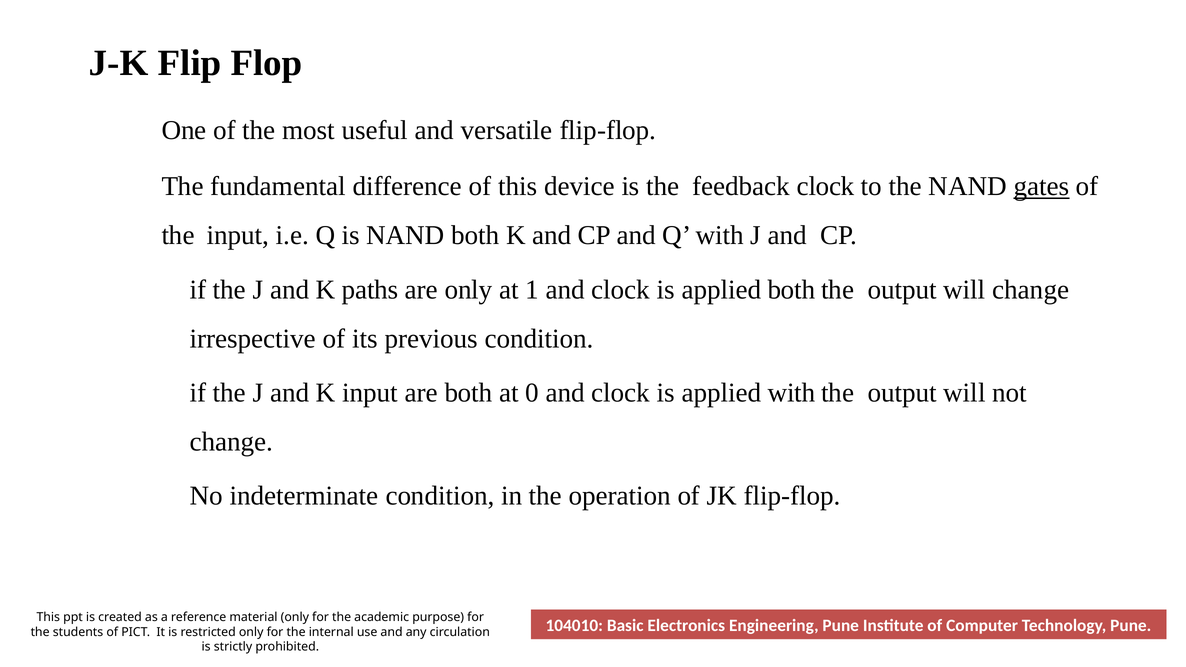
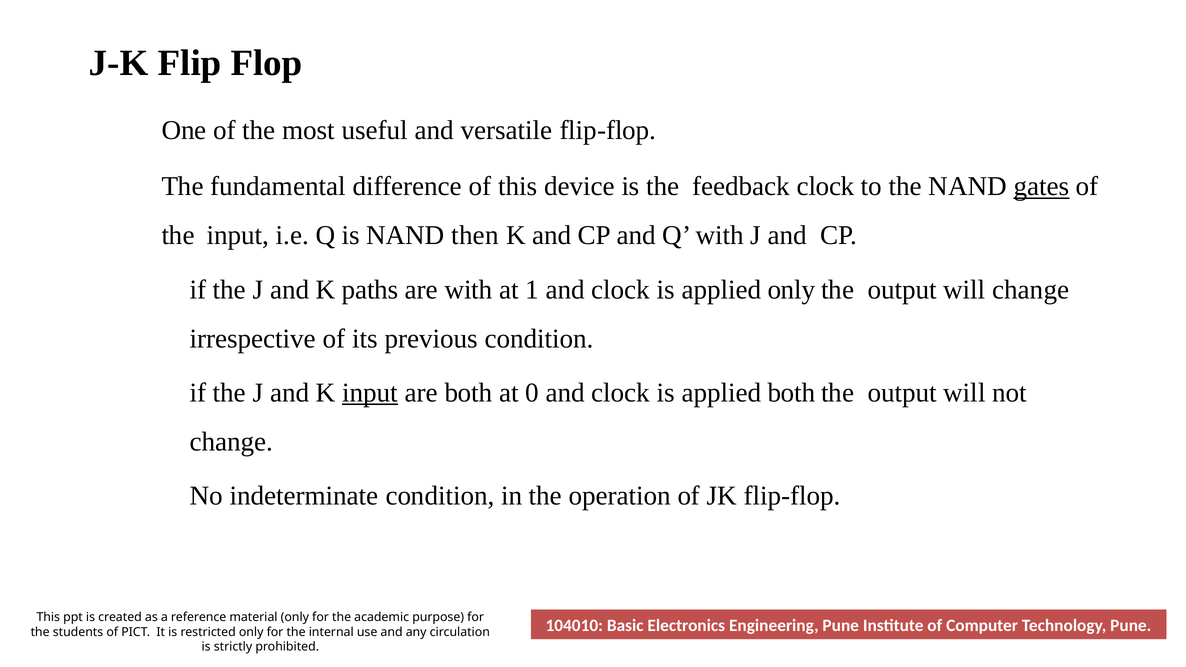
NAND both: both -> then (475, 235)
are only: only -> with (468, 290)
applied both: both -> only (791, 290)
input underline: none -> present (370, 393)
applied with: with -> both (791, 393)
